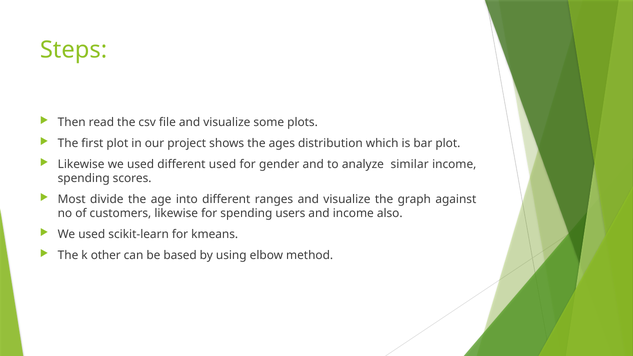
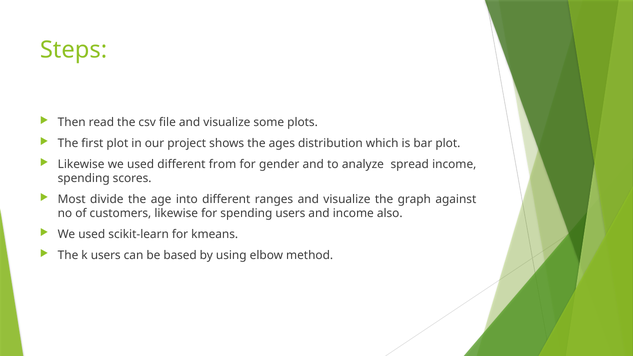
different used: used -> from (223, 164)
similar: similar -> spread (410, 164)
k other: other -> users (106, 255)
